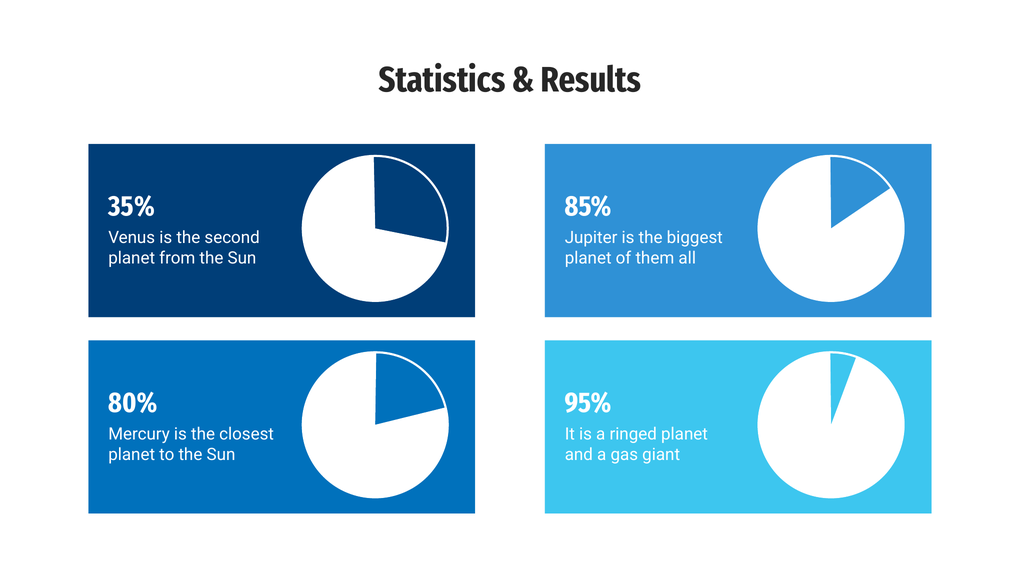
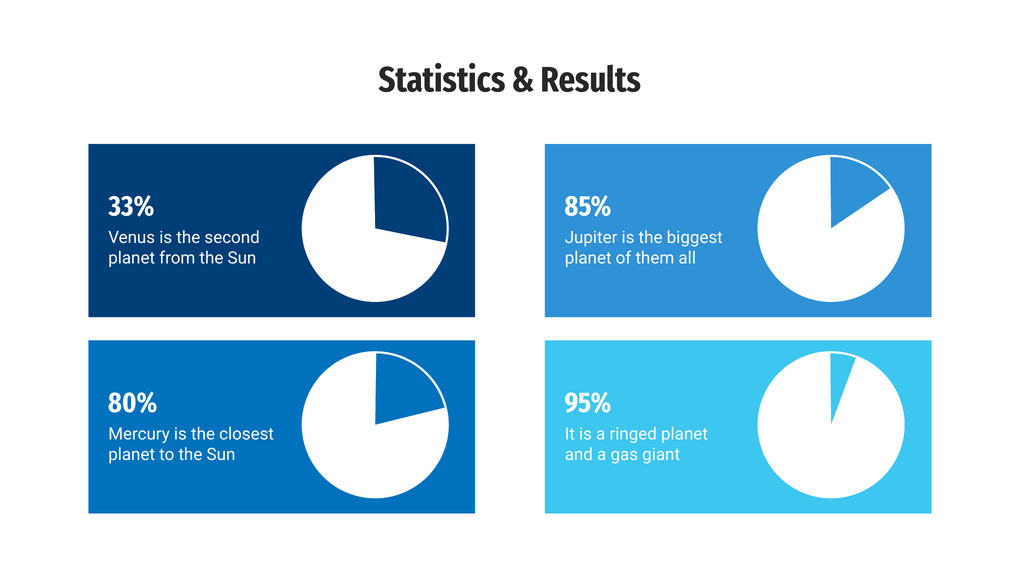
35%: 35% -> 33% (132, 206)
